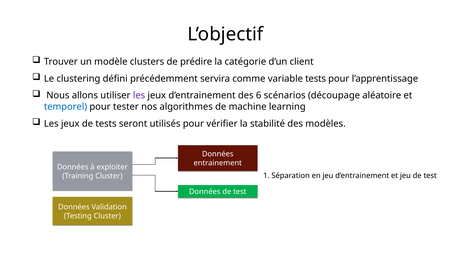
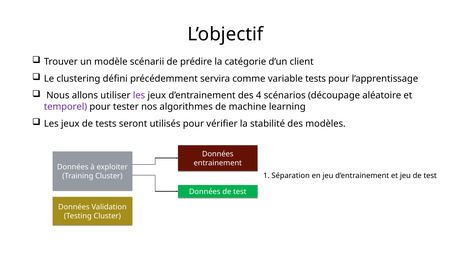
clusters: clusters -> scénarii (147, 62)
6: 6 -> 4 (259, 95)
temporel colour: blue -> purple (65, 107)
